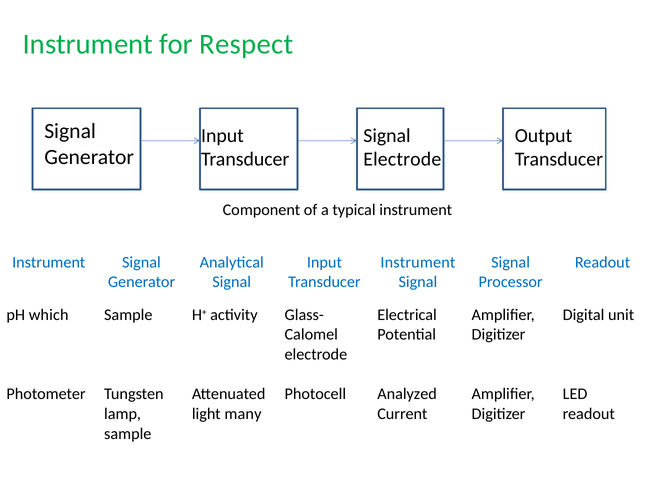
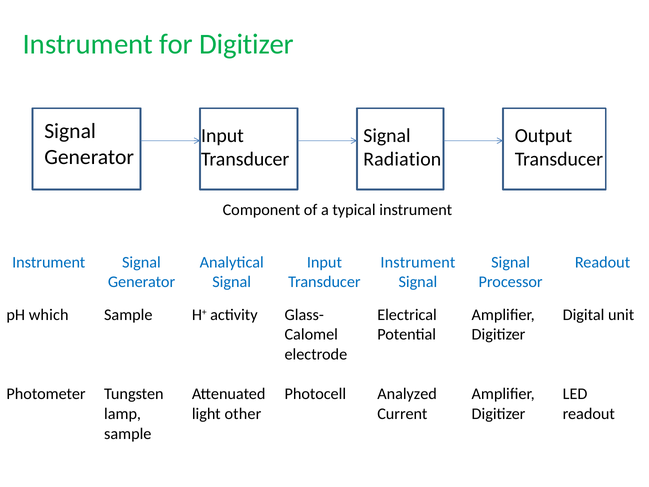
for Respect: Respect -> Digitizer (247, 44)
Electrode: Electrode -> Radiation (402, 159)
many: many -> other (243, 414)
